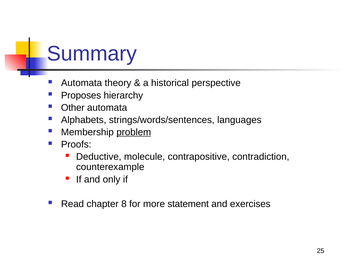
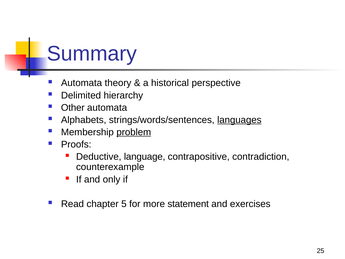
Proposes: Proposes -> Delimited (81, 95)
languages underline: none -> present (239, 120)
molecule: molecule -> language (145, 157)
8: 8 -> 5 (124, 204)
